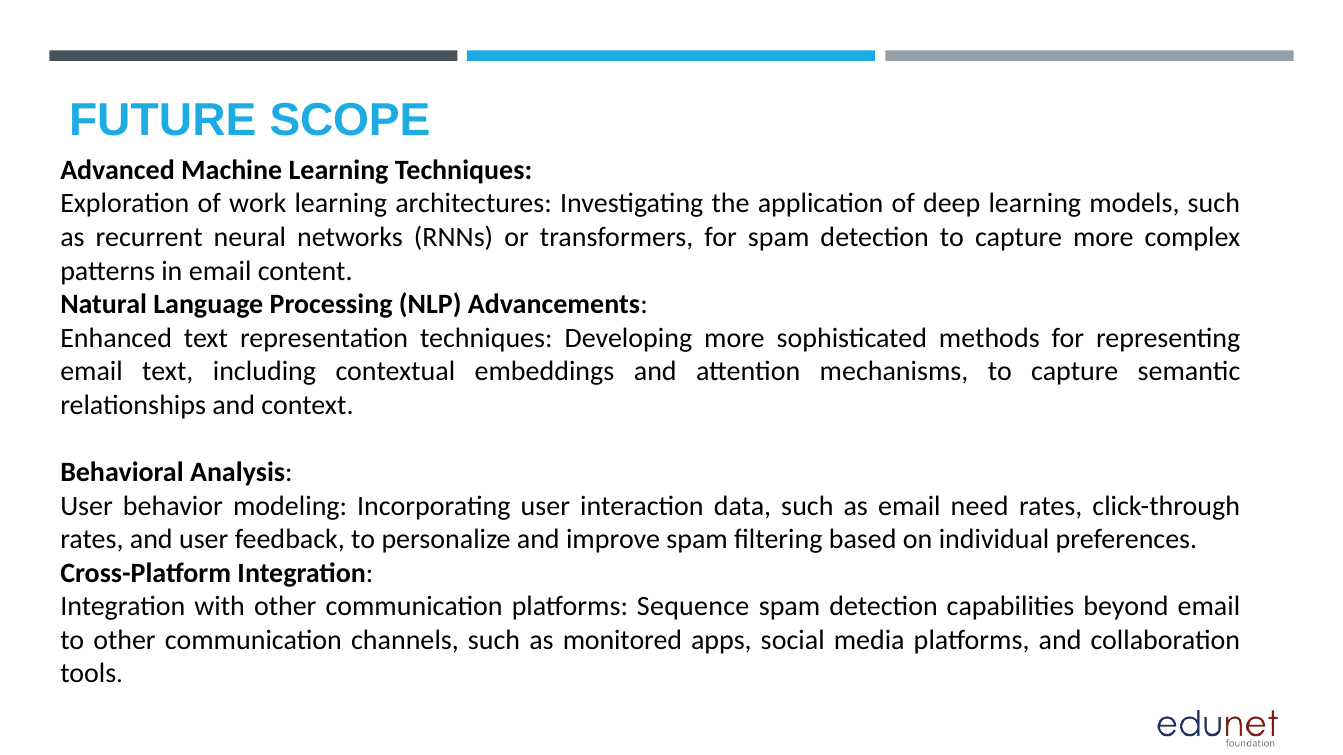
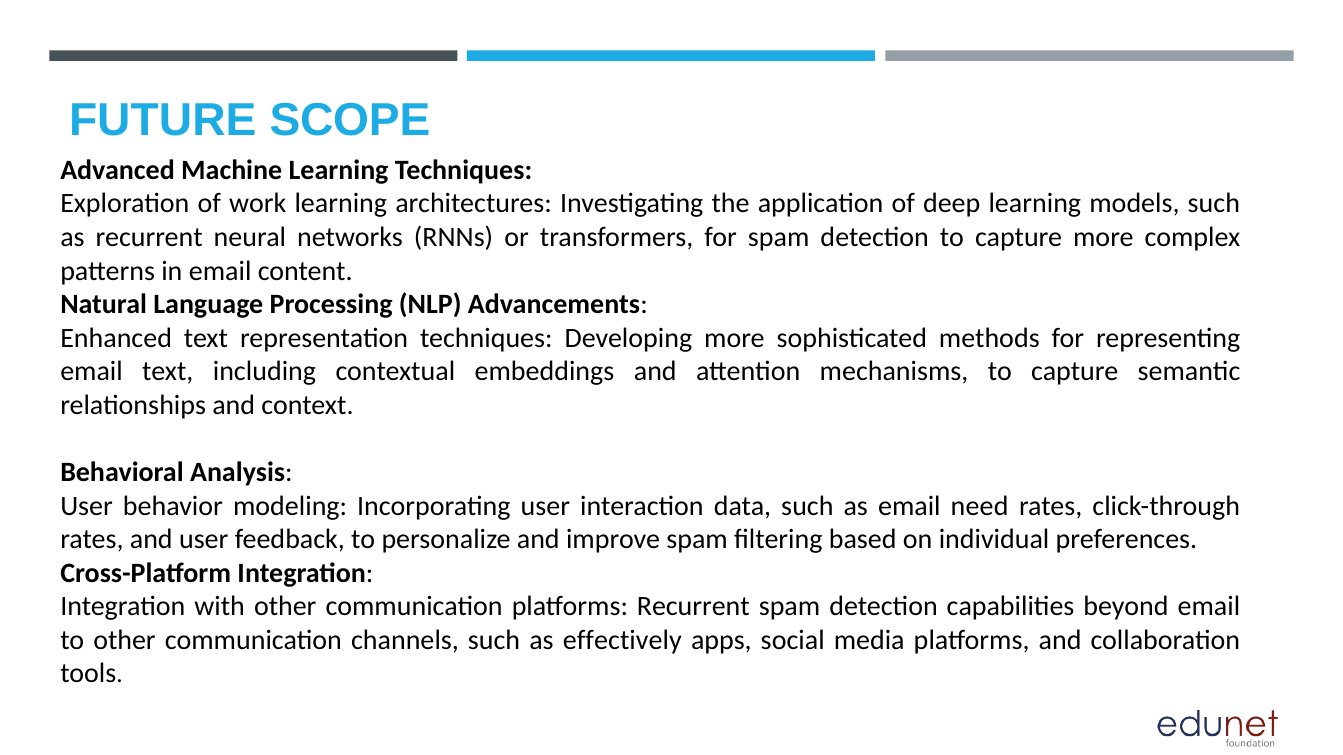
platforms Sequence: Sequence -> Recurrent (693, 607)
monitored: monitored -> effectively (622, 640)
